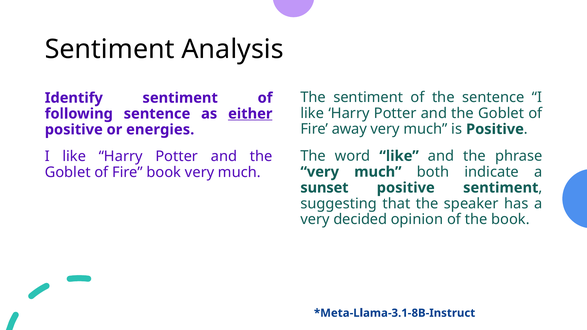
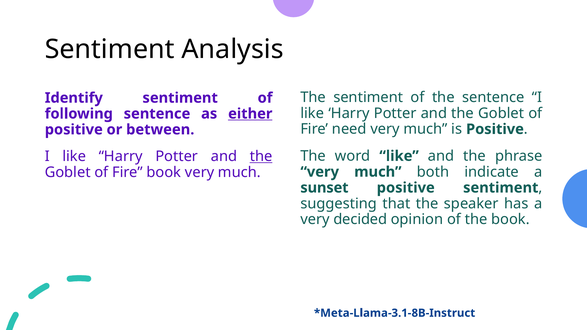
away: away -> need (349, 129)
energies: energies -> between (160, 130)
the underline: none -> present (261, 157)
